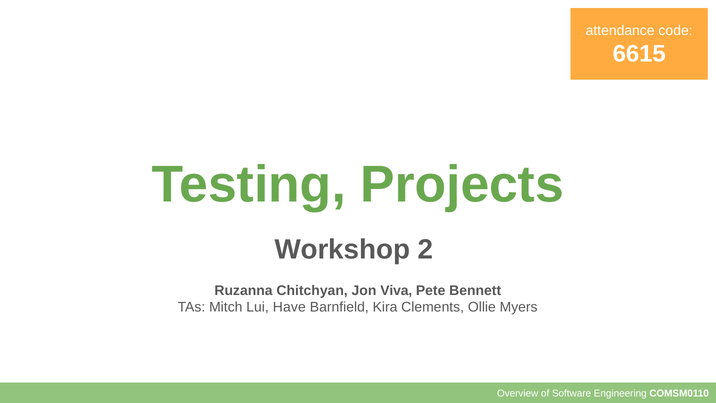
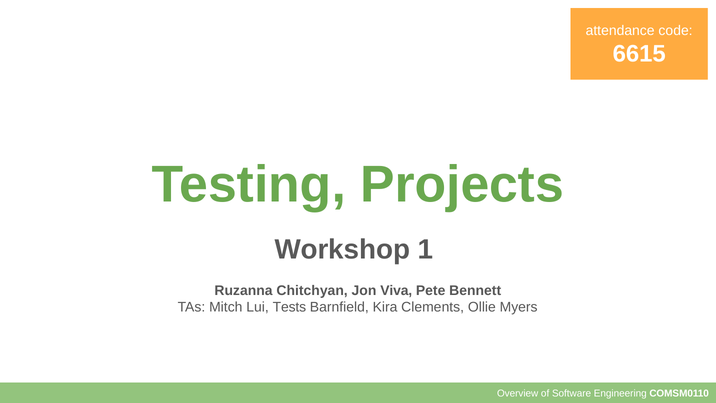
2: 2 -> 1 (426, 250)
Have: Have -> Tests (289, 307)
